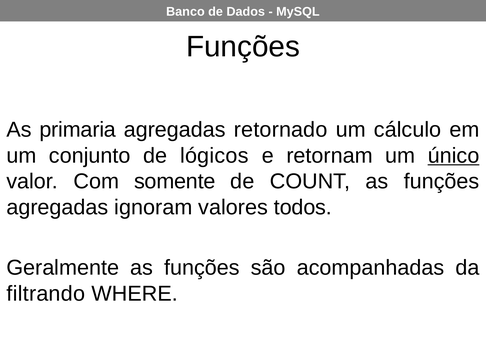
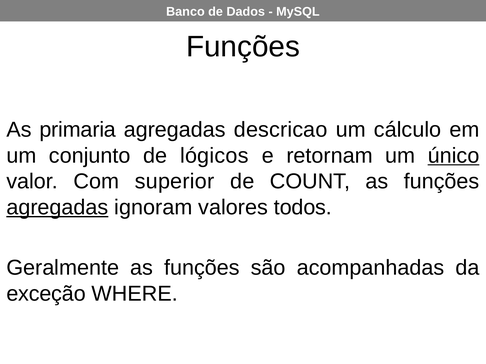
retornado: retornado -> descricao (281, 130)
somente: somente -> superior (175, 182)
agregadas underline: none -> present (57, 208)
filtrando: filtrando -> exceção (46, 294)
